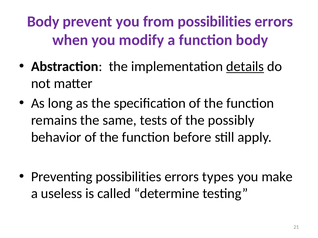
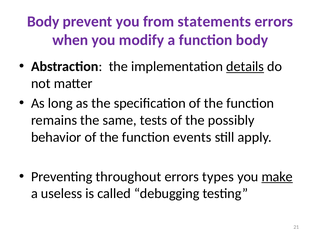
from possibilities: possibilities -> statements (214, 21)
before: before -> events (192, 137)
Preventing possibilities: possibilities -> throughout (129, 177)
make underline: none -> present (277, 177)
determine: determine -> debugging (167, 194)
